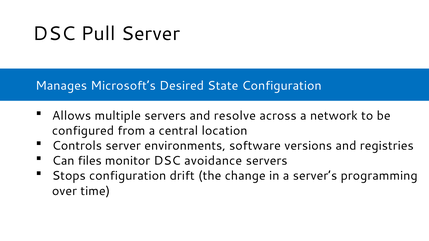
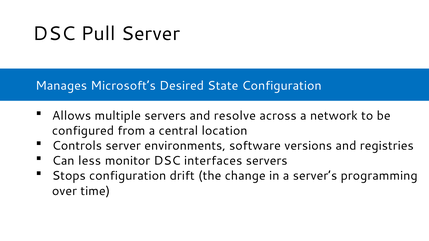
files: files -> less (90, 161)
avoidance: avoidance -> interfaces (213, 161)
